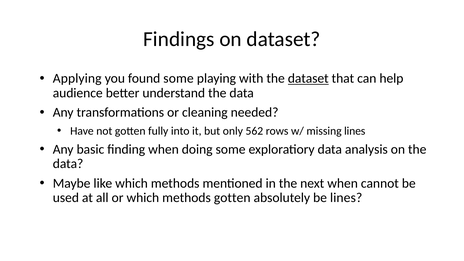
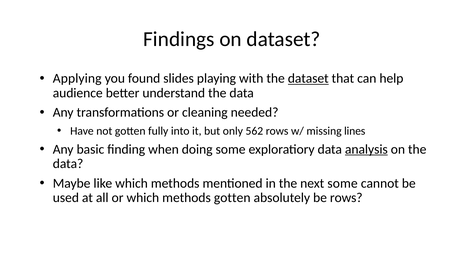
found some: some -> slides (179, 78)
analysis underline: none -> present (366, 149)
next when: when -> some (343, 183)
be lines: lines -> rows (346, 198)
